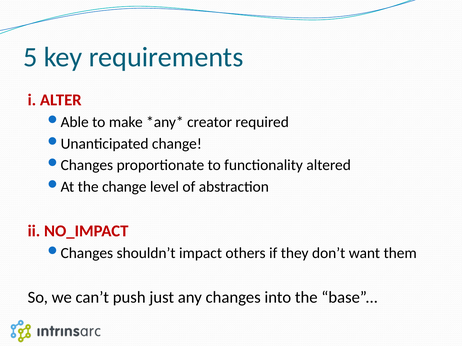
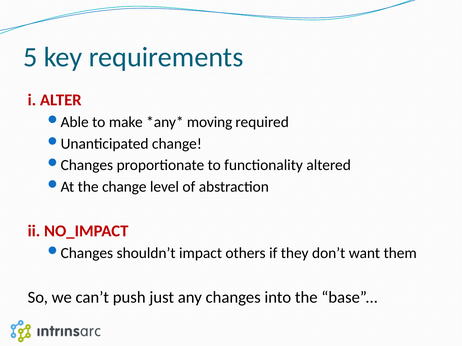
creator: creator -> moving (210, 122)
